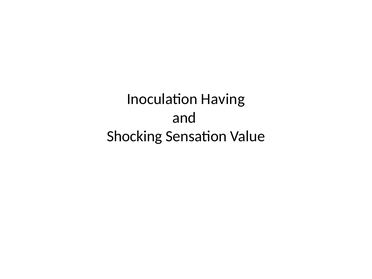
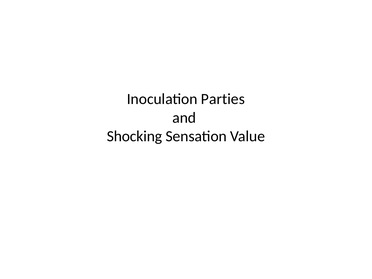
Having: Having -> Parties (223, 99)
